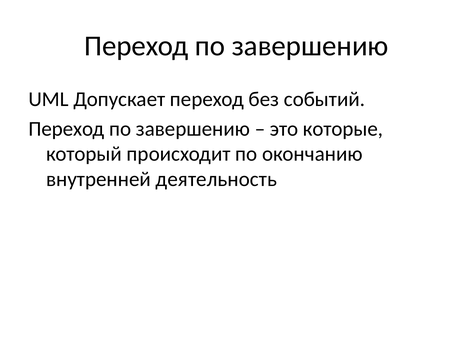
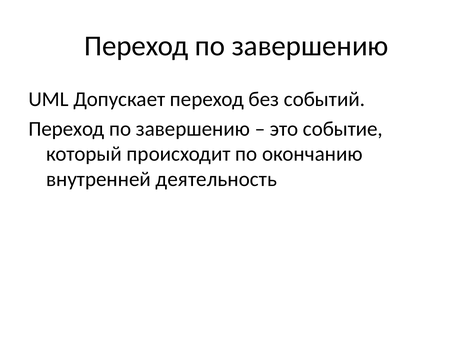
которые: которые -> событие (343, 129)
